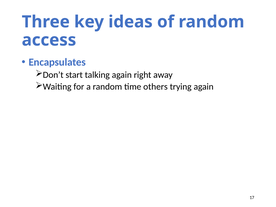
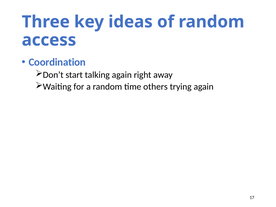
Encapsulates: Encapsulates -> Coordination (57, 62)
